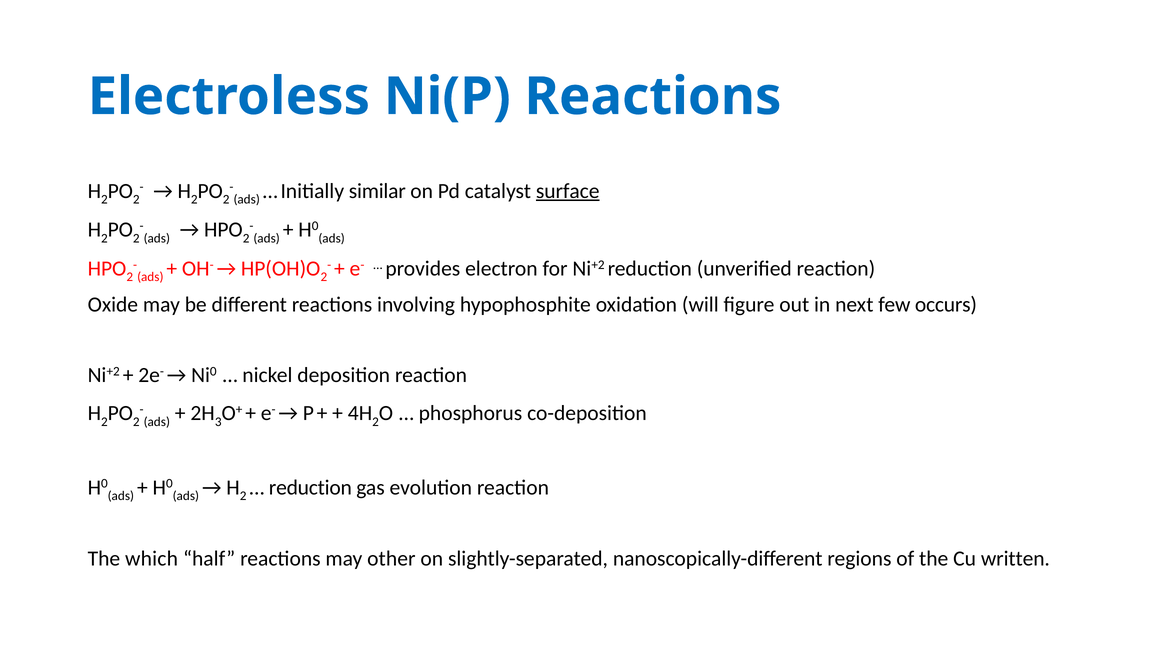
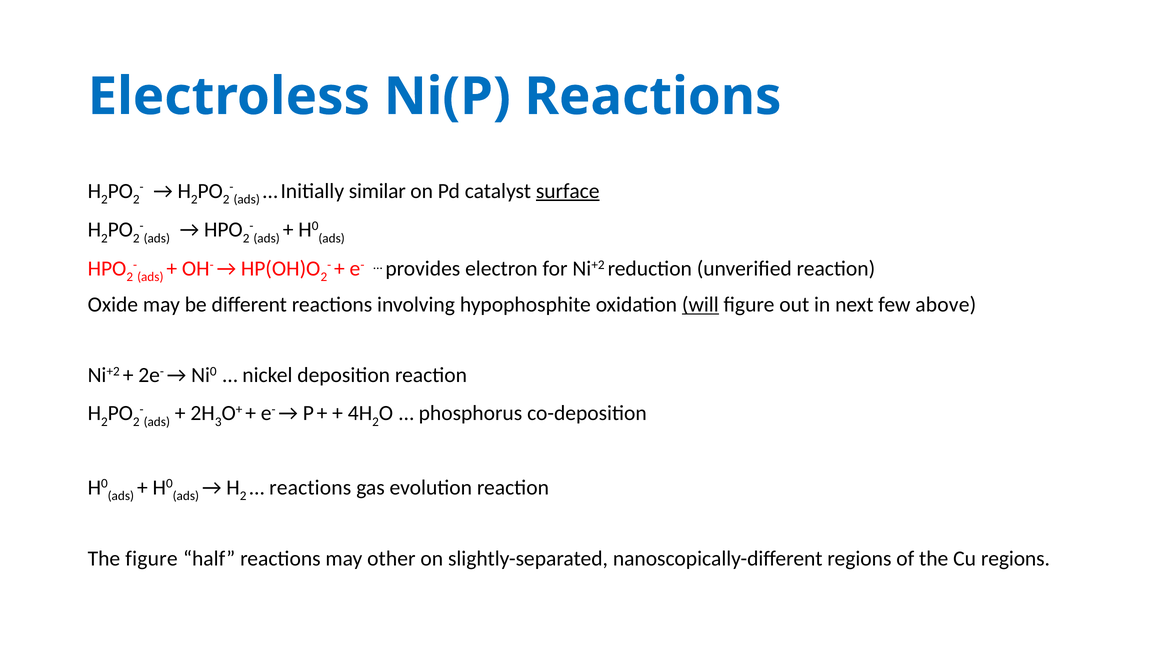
will underline: none -> present (700, 305)
occurs: occurs -> above (946, 305)
reduction: reduction -> reactions (310, 487)
The which: which -> figure (152, 559)
Cu written: written -> regions (1015, 559)
